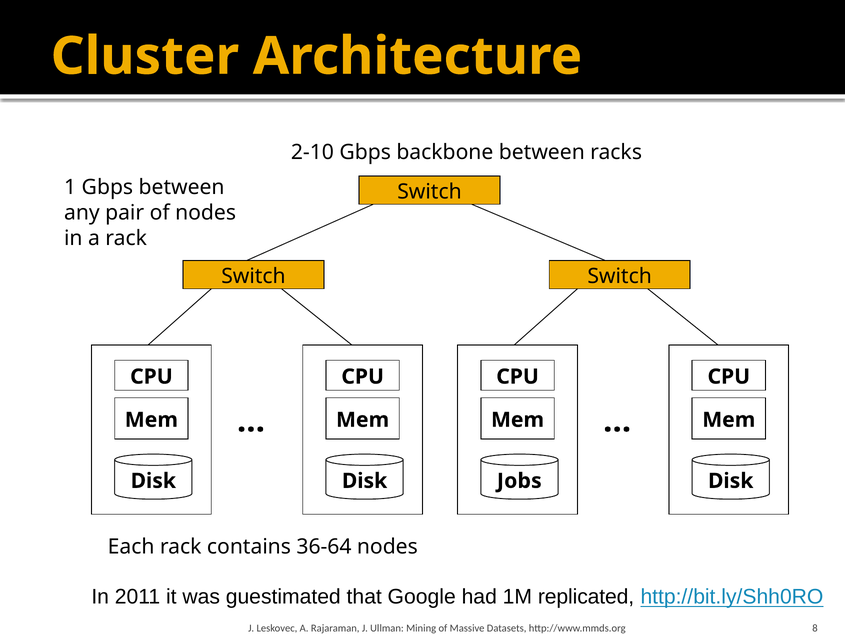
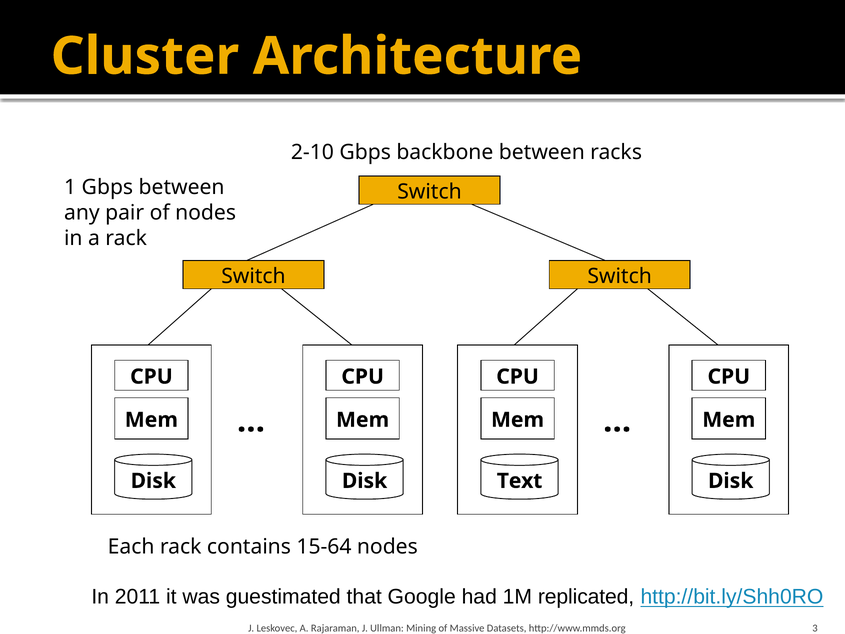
Jobs: Jobs -> Text (520, 481)
36-64: 36-64 -> 15-64 (324, 546)
8: 8 -> 3 (815, 628)
